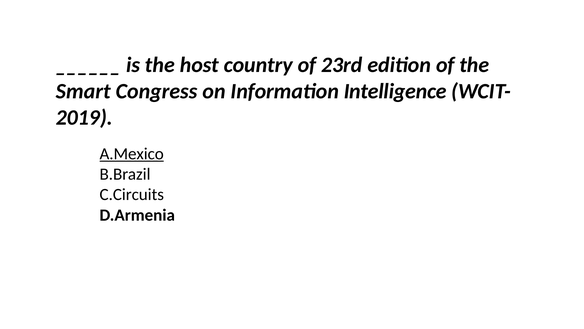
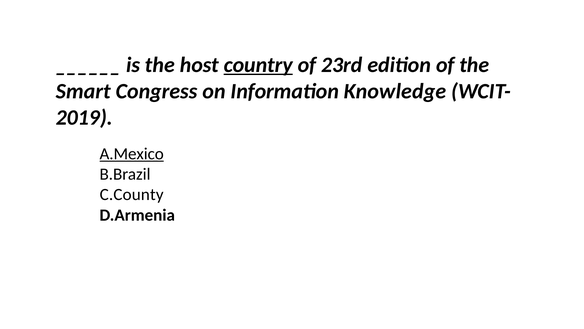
country underline: none -> present (258, 65)
Intelligence: Intelligence -> Knowledge (395, 91)
C.Circuits: C.Circuits -> C.County (132, 194)
